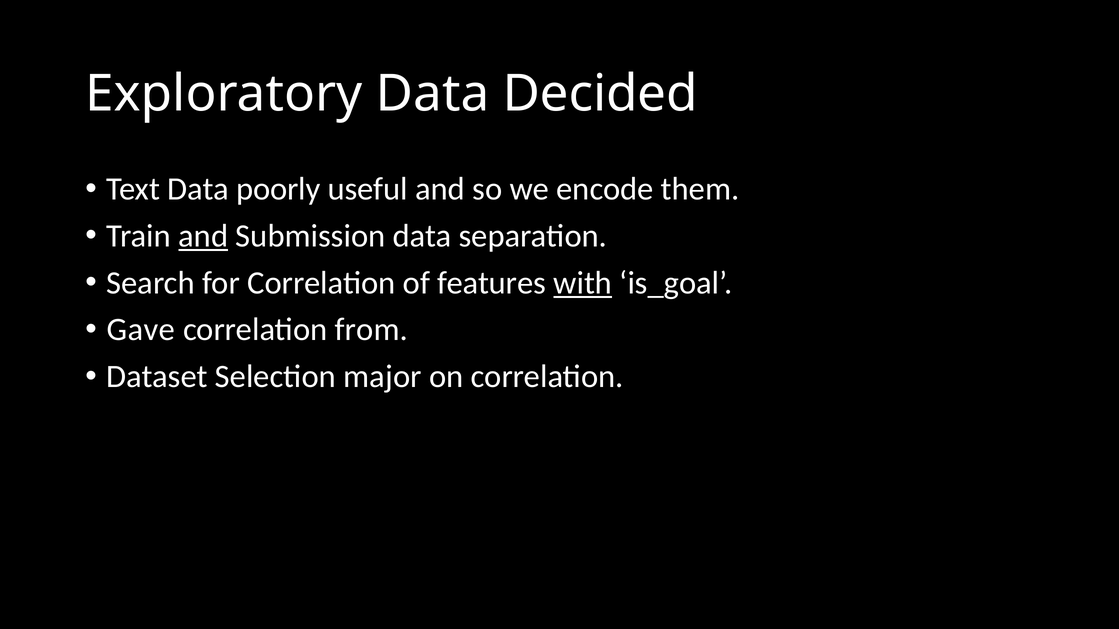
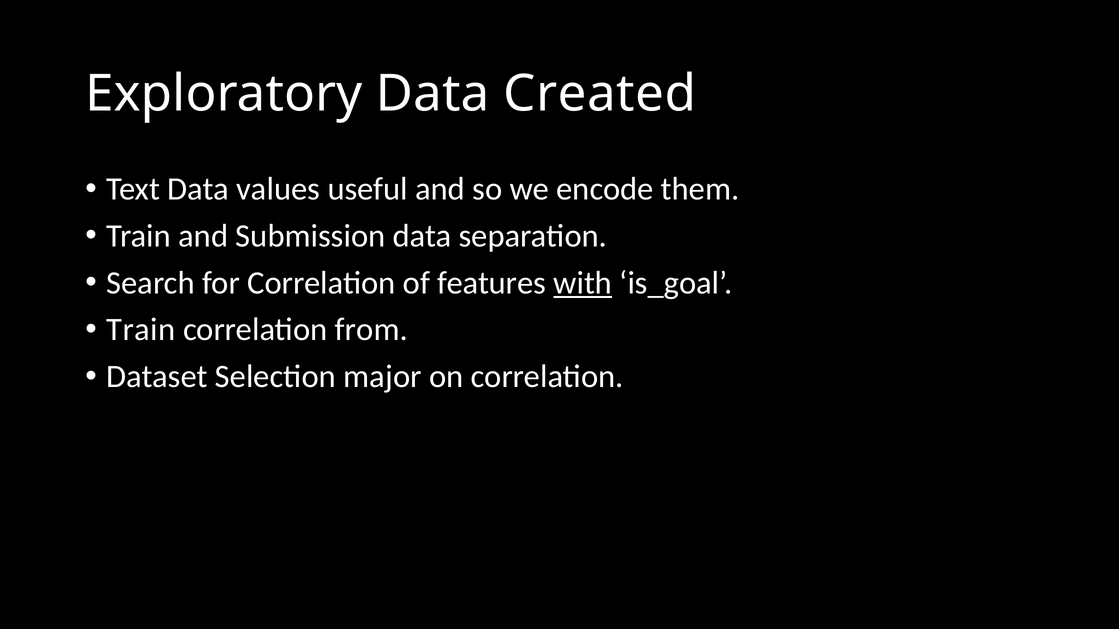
Decided: Decided -> Created (600, 94)
poorly: poorly -> values (278, 189)
and underline: present -> none (203, 236)
Gave: Gave -> Train (141, 330)
